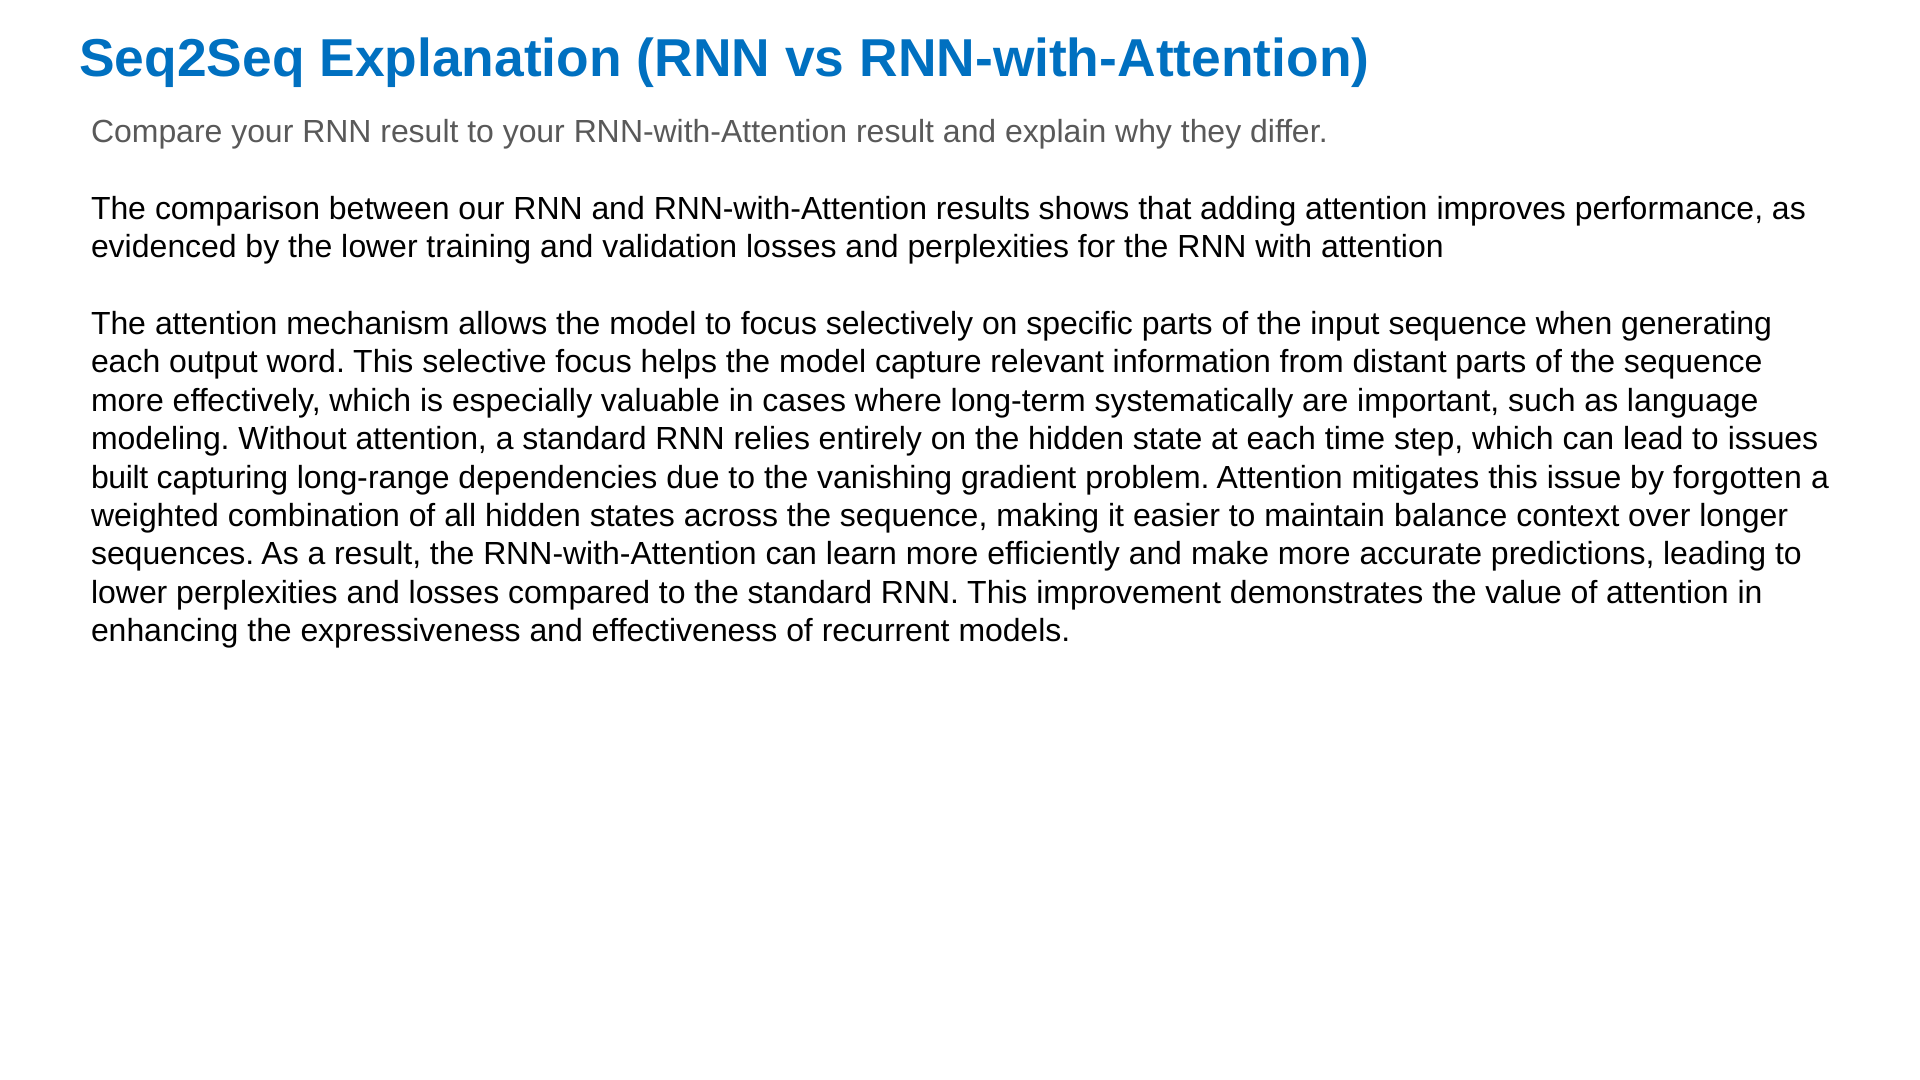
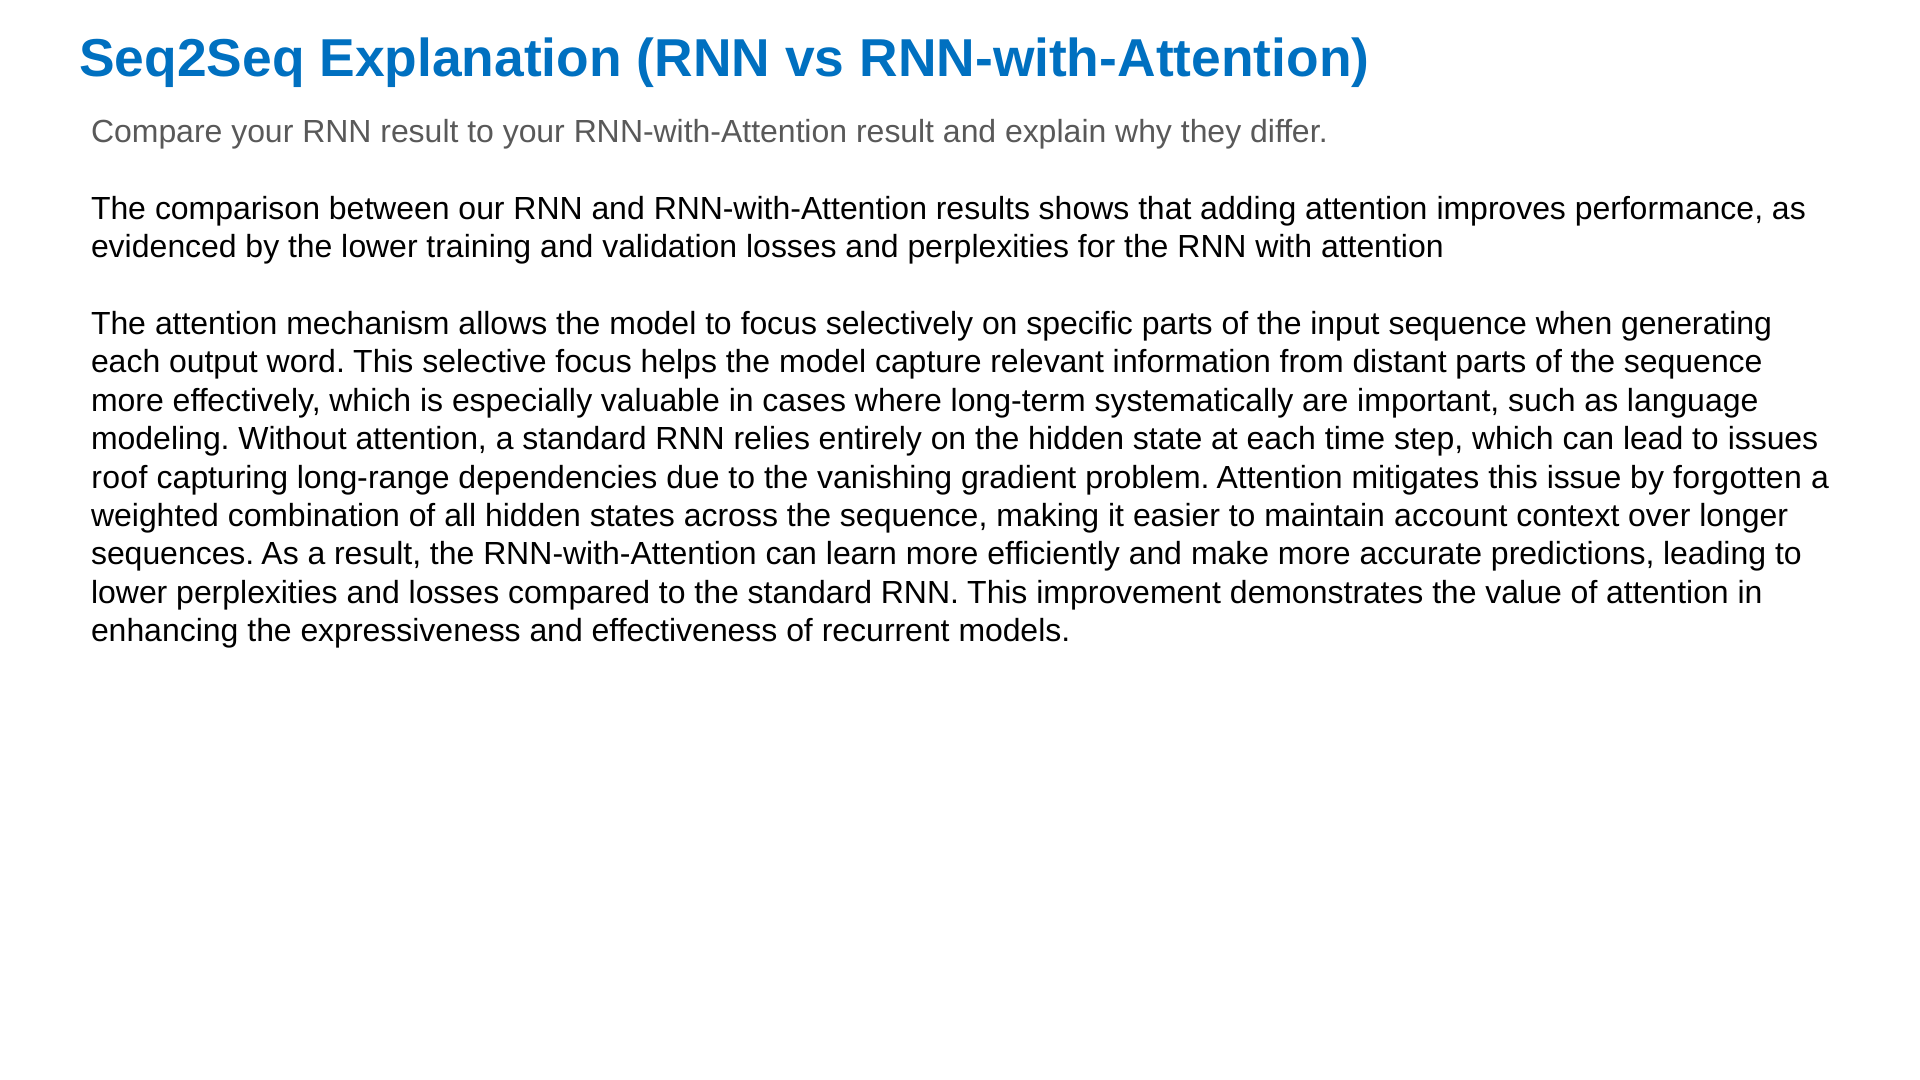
built: built -> roof (119, 478)
balance: balance -> account (1451, 516)
